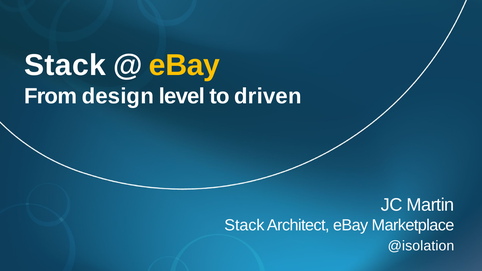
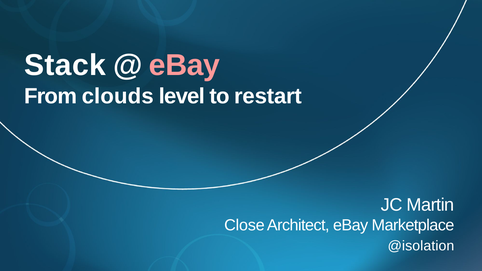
eBay colour: yellow -> pink (185, 65)
design: design -> clouds (118, 96)
driven: driven -> restart (268, 96)
Stack: Stack -> Close (244, 225)
